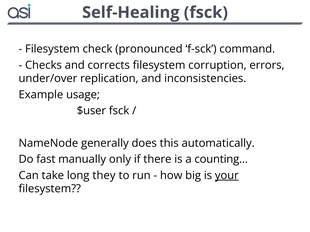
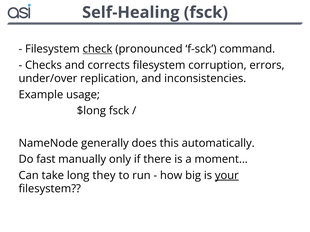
check underline: none -> present (98, 49)
$user: $user -> $long (91, 111)
counting…: counting… -> moment… (221, 160)
